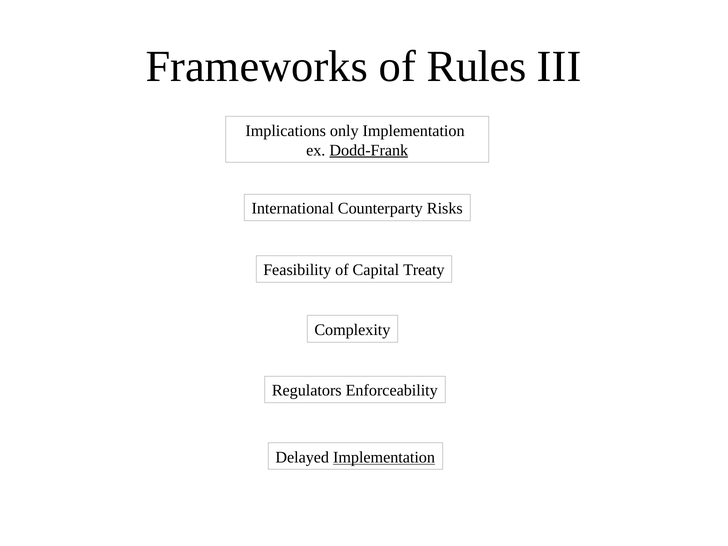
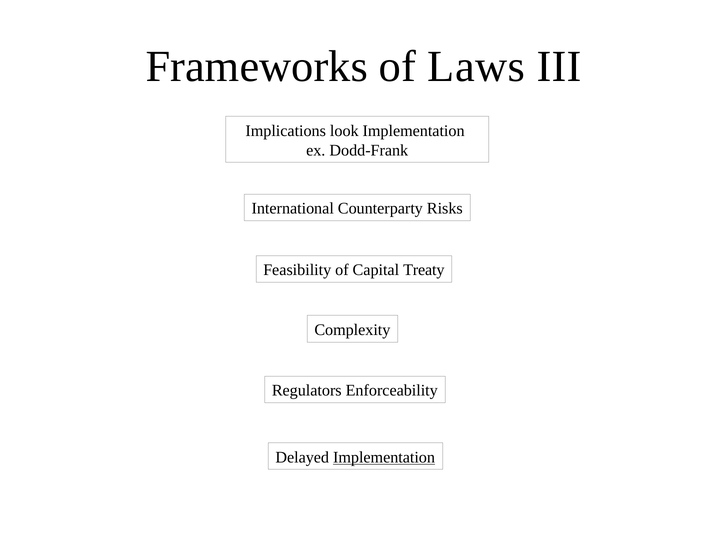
Rules: Rules -> Laws (476, 67)
only: only -> look (344, 131)
Dodd-Frank underline: present -> none (369, 150)
